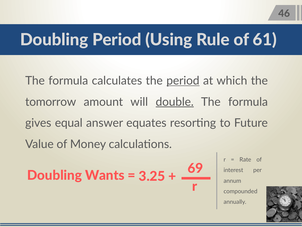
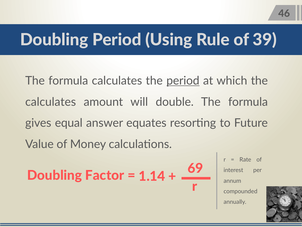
61: 61 -> 39 (265, 40)
tomorrow: tomorrow -> calculates (51, 102)
double underline: present -> none (175, 102)
Wants: Wants -> Factor (105, 175)
3.25: 3.25 -> 1.14 (152, 176)
